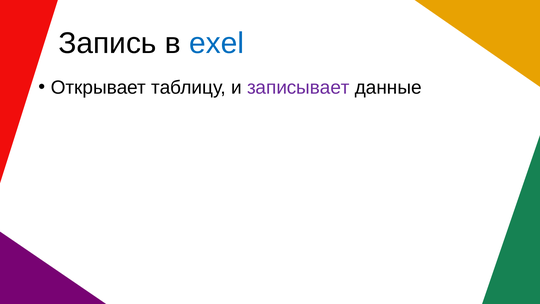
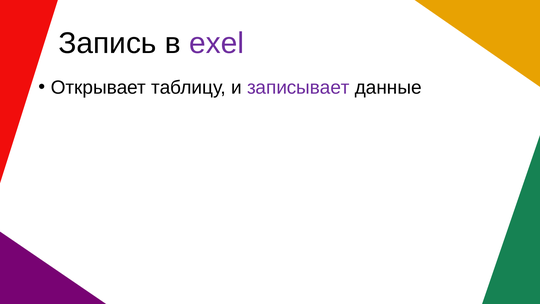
exel colour: blue -> purple (217, 43)
